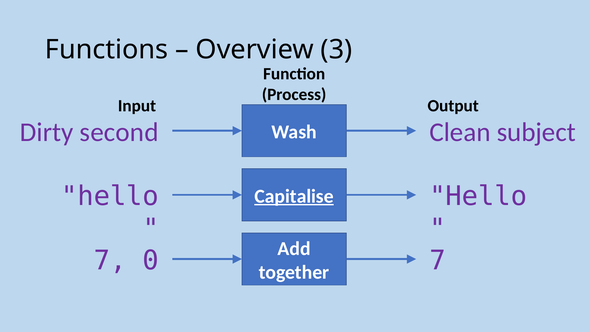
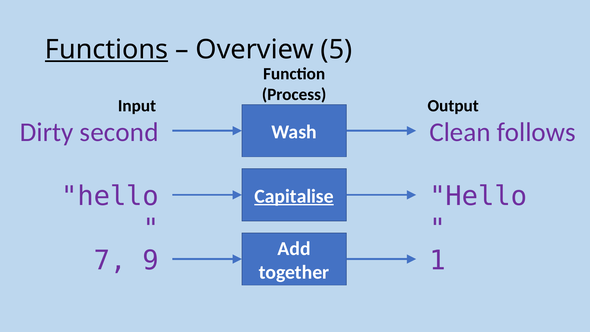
Functions underline: none -> present (107, 50)
3: 3 -> 5 (336, 50)
subject: subject -> follows (536, 132)
0: 0 -> 9 (151, 260)
together 7: 7 -> 1 (438, 260)
